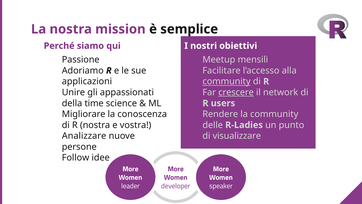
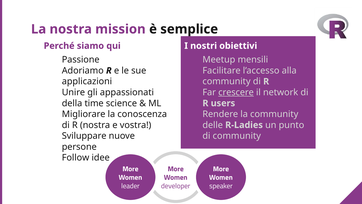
community underline: present -> none (227, 81)
Analizzare: Analizzare -> Sviluppare (84, 136)
di visualizzare: visualizzare -> community (237, 136)
